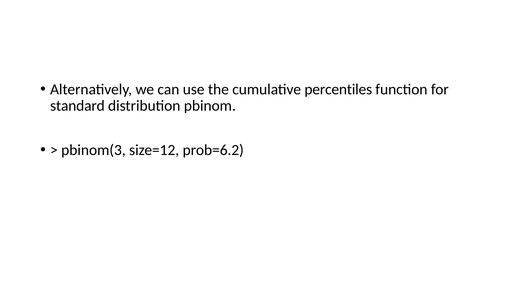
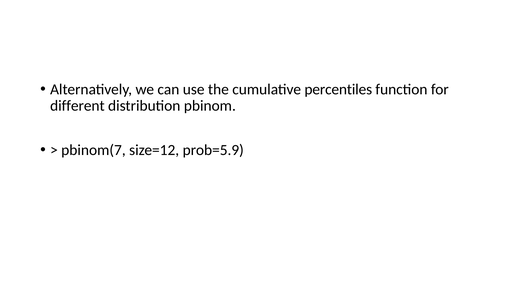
standard: standard -> different (77, 106)
pbinom(3: pbinom(3 -> pbinom(7 (93, 150)
prob=6.2: prob=6.2 -> prob=5.9 (213, 150)
